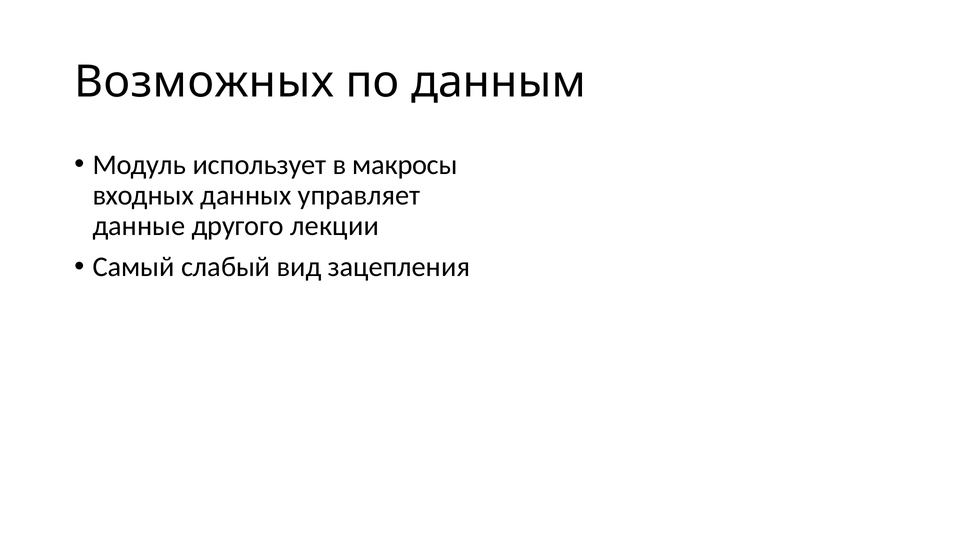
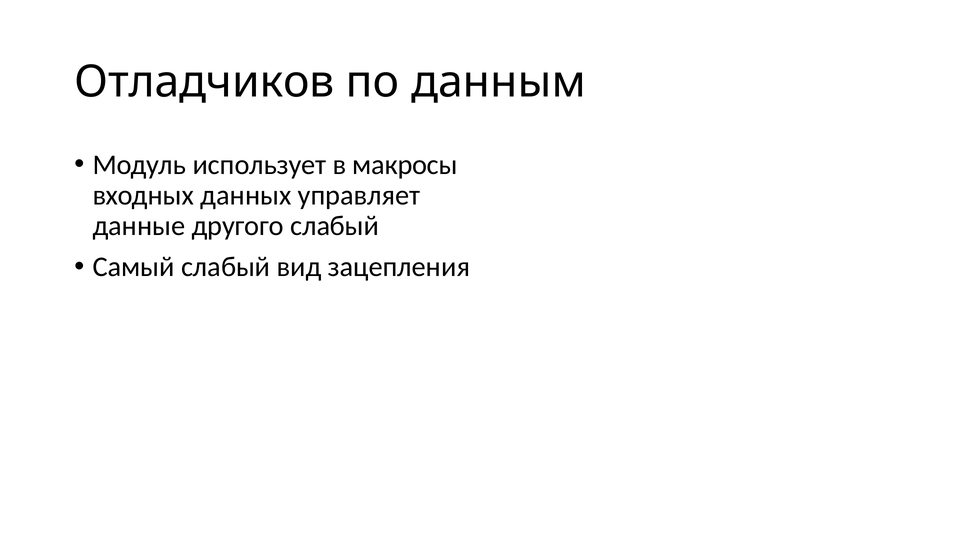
Возможных: Возможных -> Отладчиков (204, 82)
другого лекции: лекции -> слабый (335, 226)
